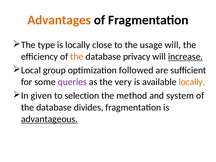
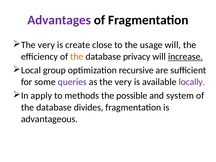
Advantages colour: orange -> purple (59, 20)
type: type -> very (46, 45)
is locally: locally -> create (78, 45)
followed: followed -> recursive (136, 70)
locally colour: orange -> purple (192, 82)
given: given -> apply (41, 96)
selection: selection -> methods (82, 96)
method: method -> possible (132, 96)
advantageous underline: present -> none (49, 119)
